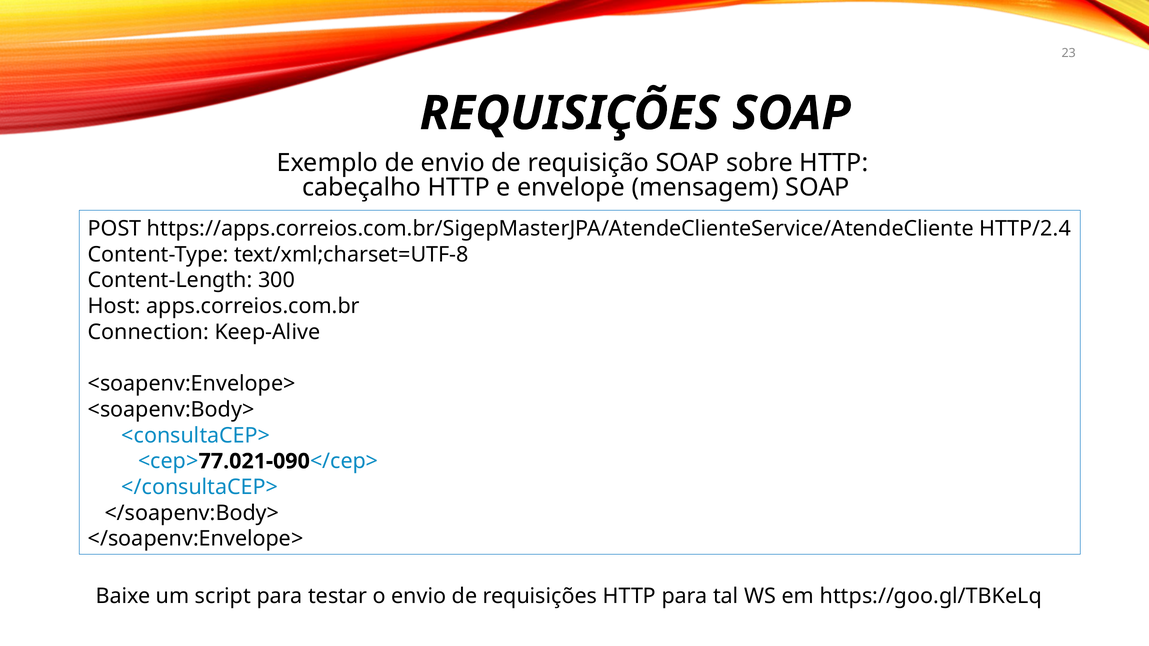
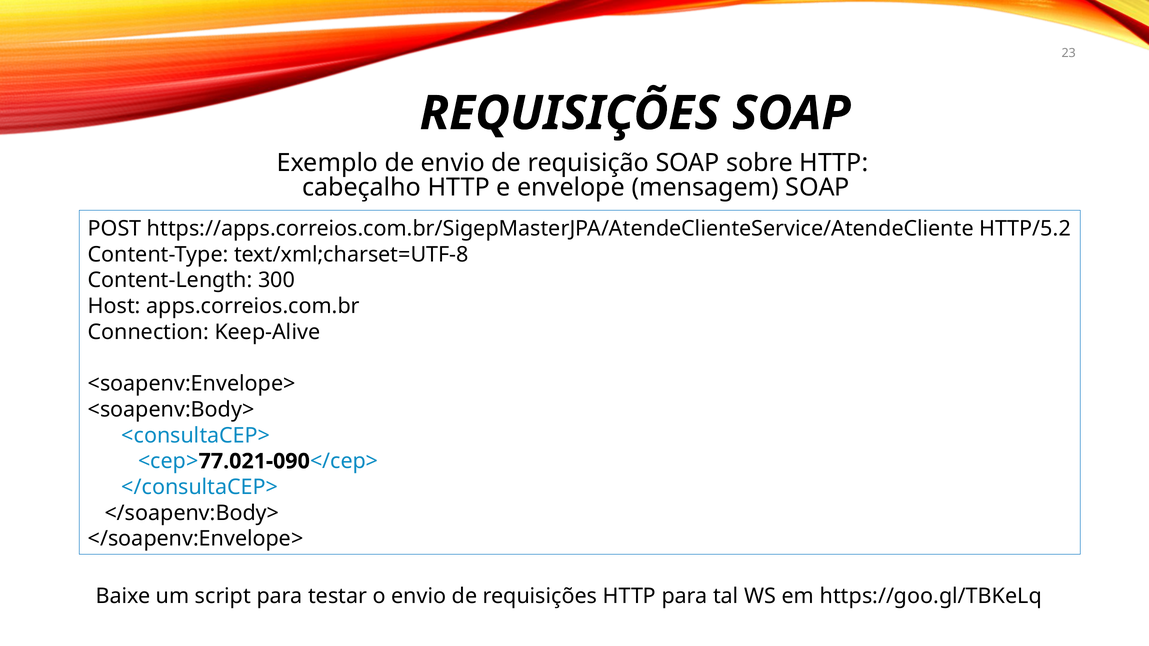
HTTP/2.4: HTTP/2.4 -> HTTP/5.2 (1025, 229)
